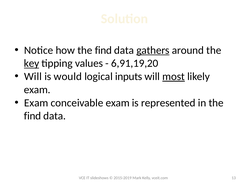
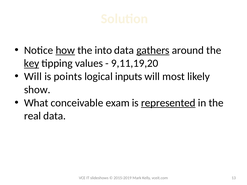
how underline: none -> present (65, 50)
find: find -> into (103, 50)
6,91,19,20: 6,91,19,20 -> 9,11,19,20 (135, 63)
would: would -> points (68, 77)
most underline: present -> none (174, 77)
exam: exam -> show (37, 90)
Exam: Exam -> What (36, 103)
represented underline: none -> present (168, 103)
find: find -> real (32, 116)
